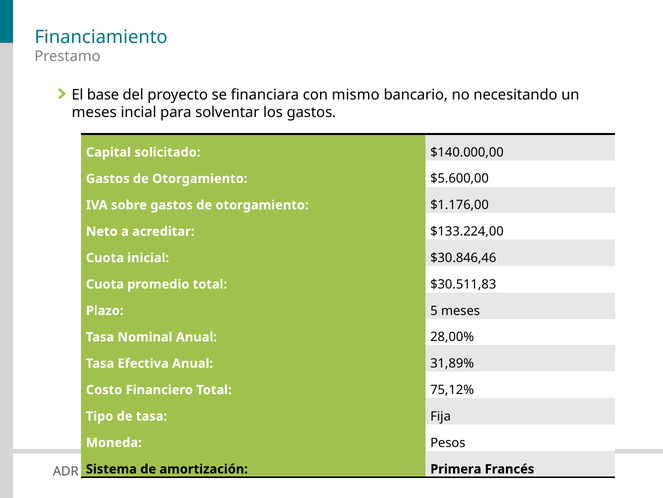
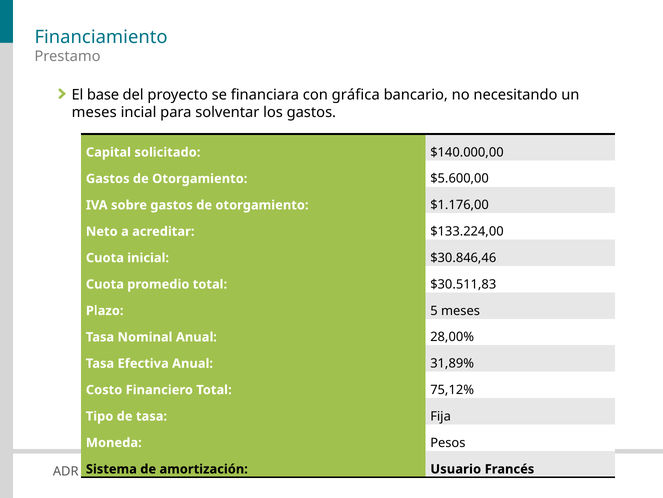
mismo: mismo -> gráfica (356, 95)
Primera: Primera -> Usuario (456, 468)
